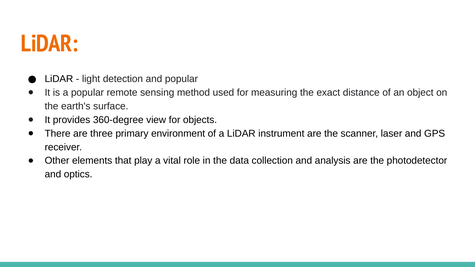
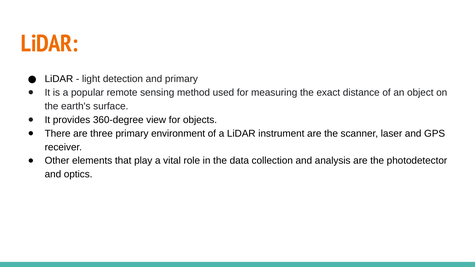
and popular: popular -> primary (181, 79)
